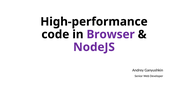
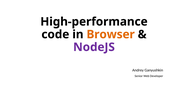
Browser colour: purple -> orange (111, 34)
